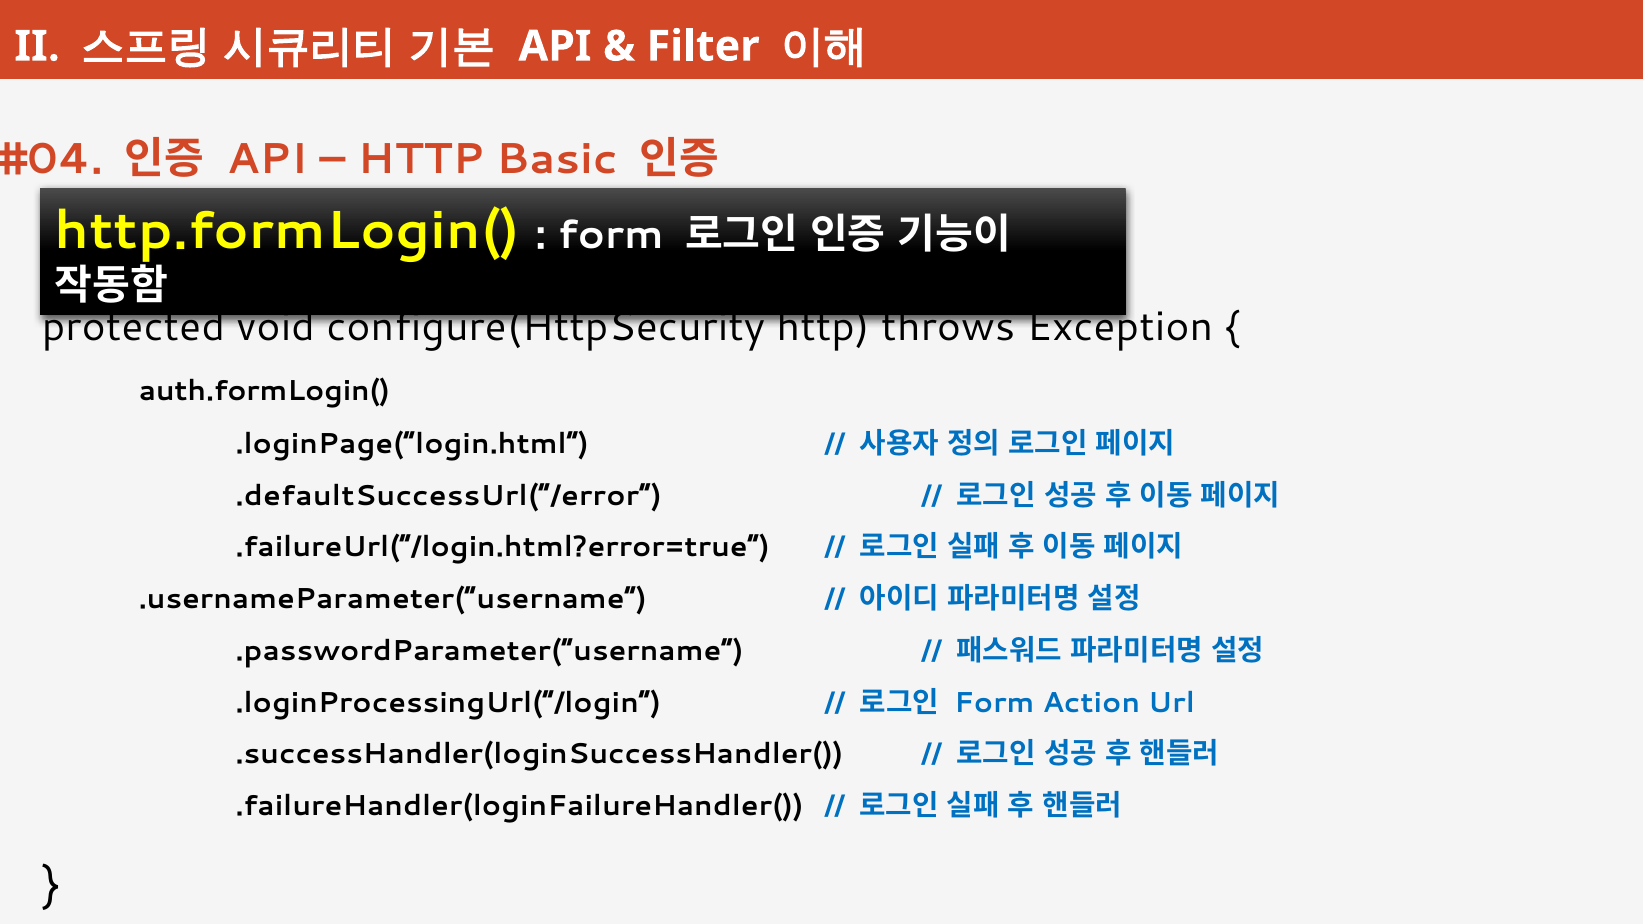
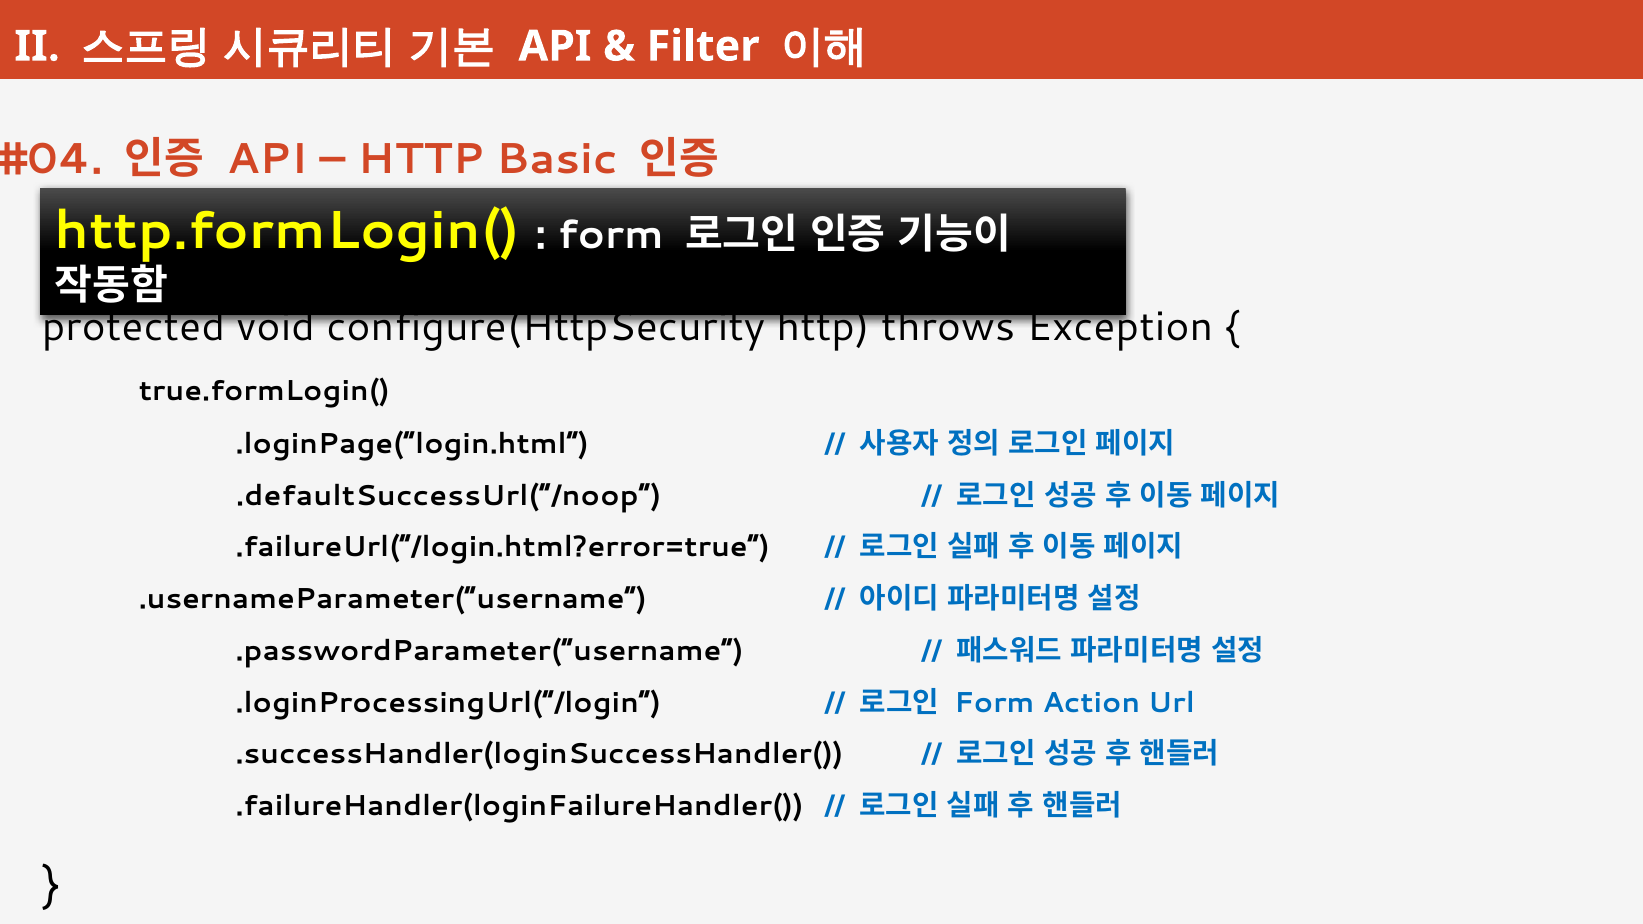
auth.formLogin(: auth.formLogin( -> true.formLogin( (264, 391)
.defaultSuccessUrl(“/error: .defaultSuccessUrl(“/error -> .defaultSuccessUrl(“/noop (449, 496)
